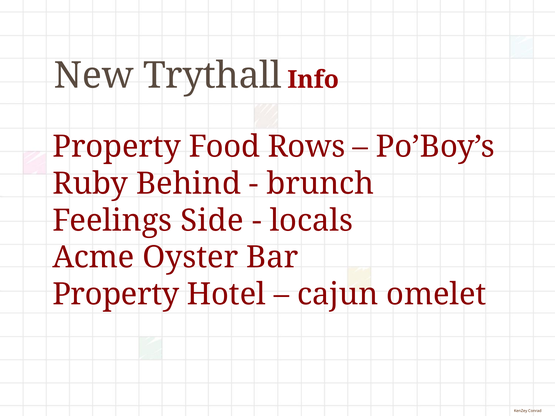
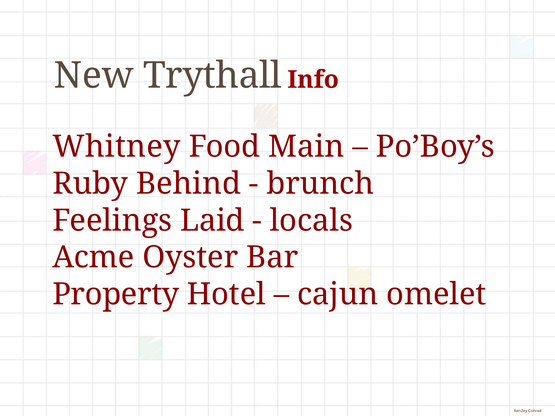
Property: Property -> Whitney (117, 147)
Rows: Rows -> Main (306, 147)
Side: Side -> Laid (212, 221)
